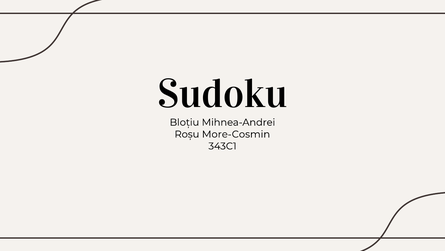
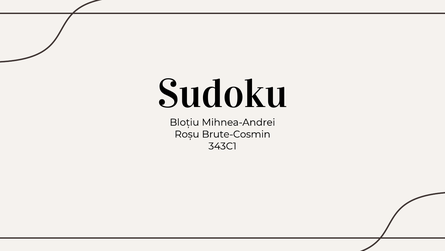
More-Cosmin: More-Cosmin -> Brute-Cosmin (236, 134)
